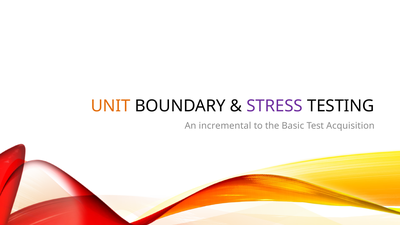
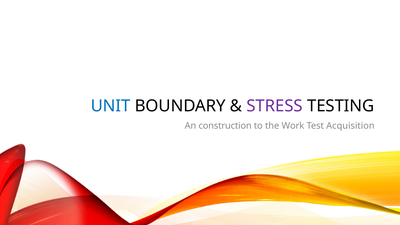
UNIT colour: orange -> blue (111, 106)
incremental: incremental -> construction (225, 126)
Basic: Basic -> Work (293, 126)
